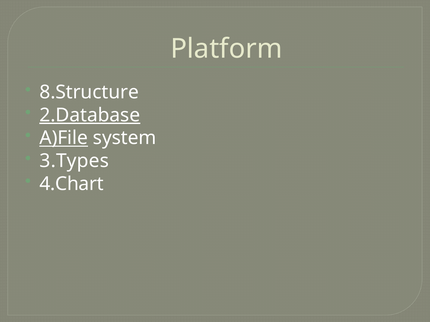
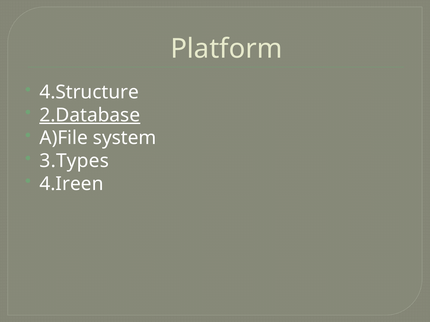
8.Structure: 8.Structure -> 4.Structure (89, 92)
A)File underline: present -> none (64, 138)
4.Chart: 4.Chart -> 4.Ireen (71, 184)
